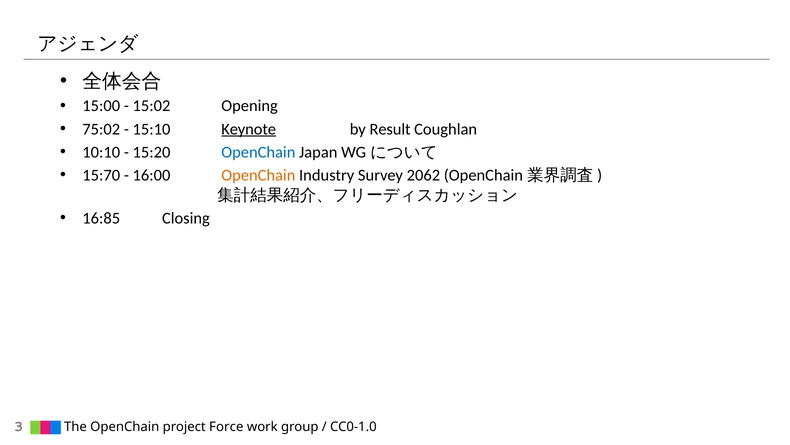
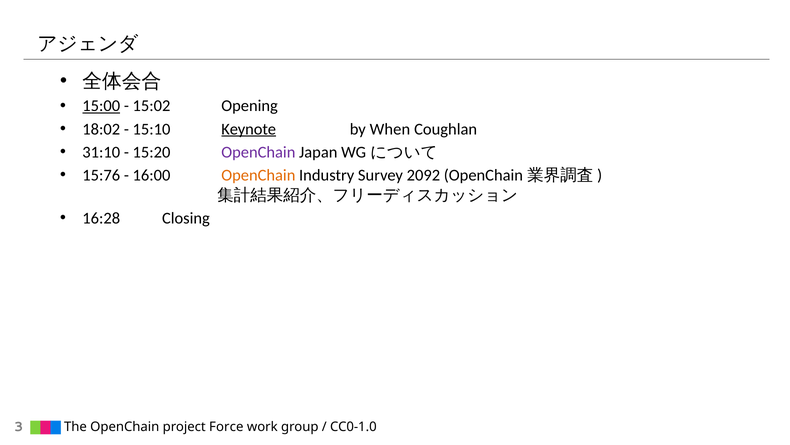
15:00 underline: none -> present (101, 106)
75:02: 75:02 -> 18:02 (101, 129)
Result: Result -> When (390, 129)
10:10: 10:10 -> 31:10 (101, 152)
OpenChain colour: blue -> purple (258, 152)
15:70: 15:70 -> 15:76 (101, 175)
2062: 2062 -> 2092 (423, 175)
16:85: 16:85 -> 16:28 (101, 218)
